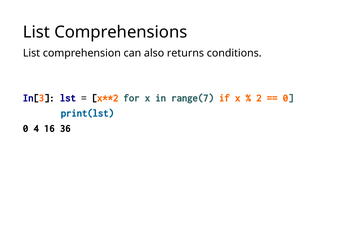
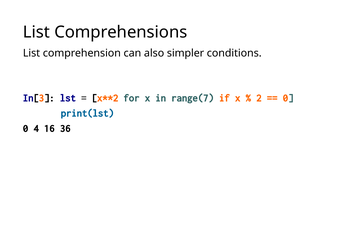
returns: returns -> simpler (186, 53)
